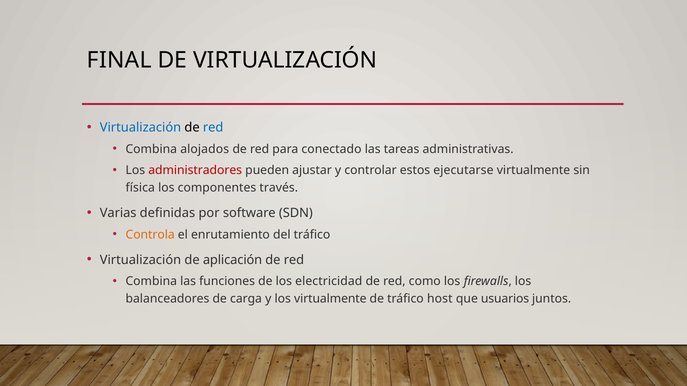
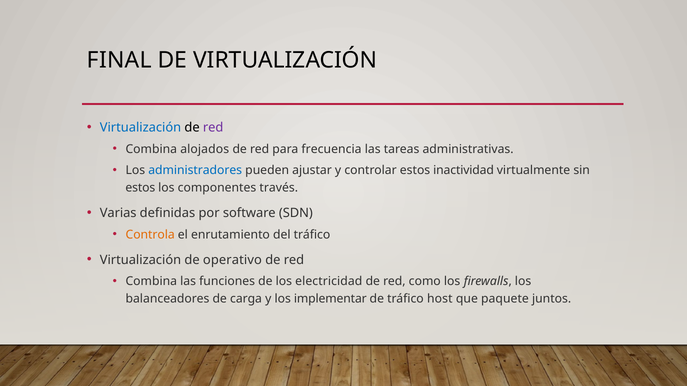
red colour: blue -> purple (213, 128)
conectado: conectado -> frecuencia (332, 149)
administradores colour: red -> blue (195, 170)
ejecutarse: ejecutarse -> inactividad (464, 170)
física: física -> estos (140, 188)
aplicación: aplicación -> operativo (232, 260)
los virtualmente: virtualmente -> implementar (330, 299)
usuarios: usuarios -> paquete (505, 299)
